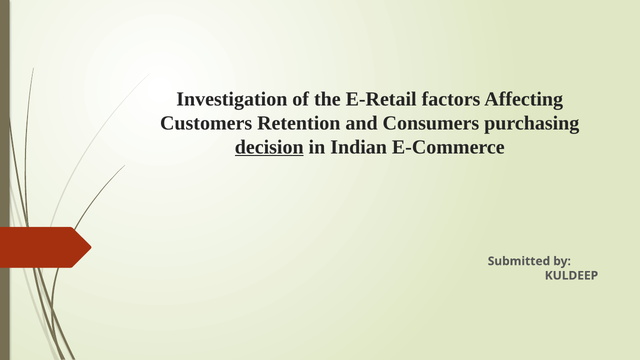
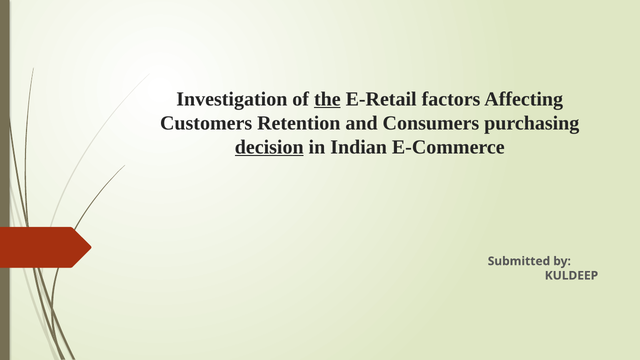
the underline: none -> present (327, 99)
